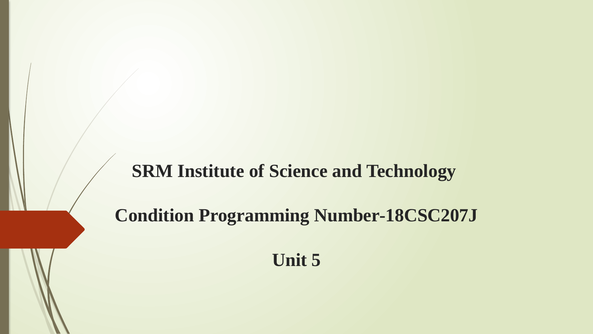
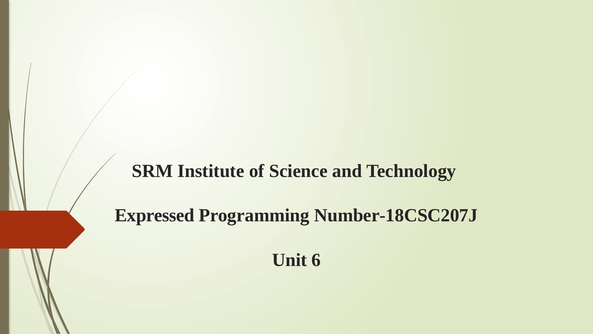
Condition: Condition -> Expressed (155, 215)
5: 5 -> 6 (316, 260)
